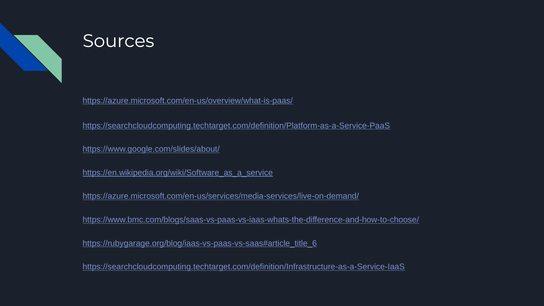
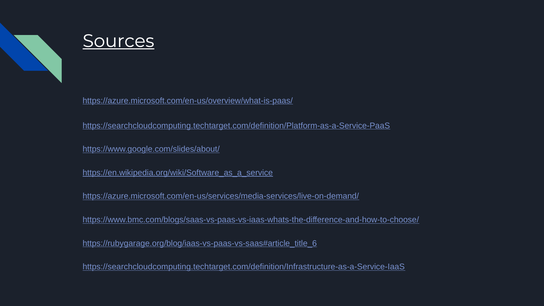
Sources underline: none -> present (118, 41)
